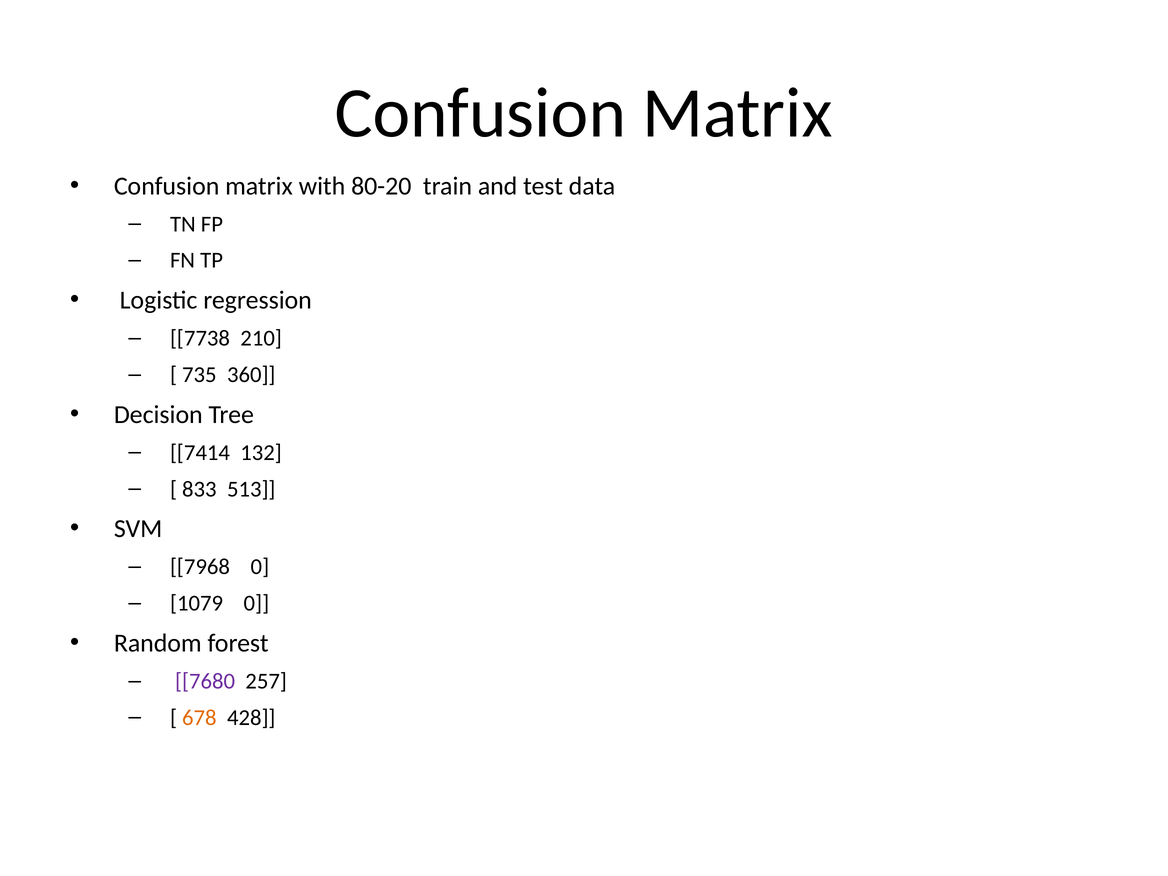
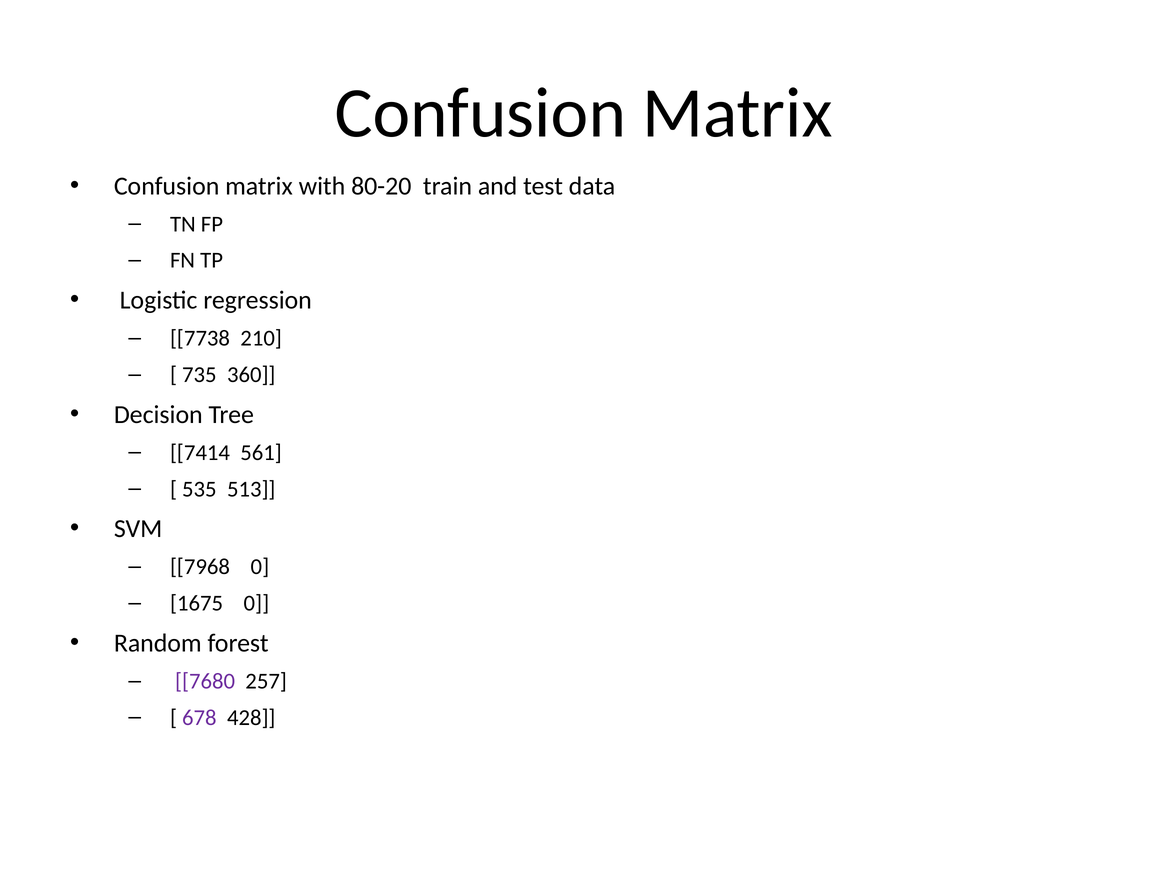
132: 132 -> 561 (261, 453)
833: 833 -> 535 (199, 489)
1079: 1079 -> 1675 (197, 603)
678 colour: orange -> purple (199, 718)
